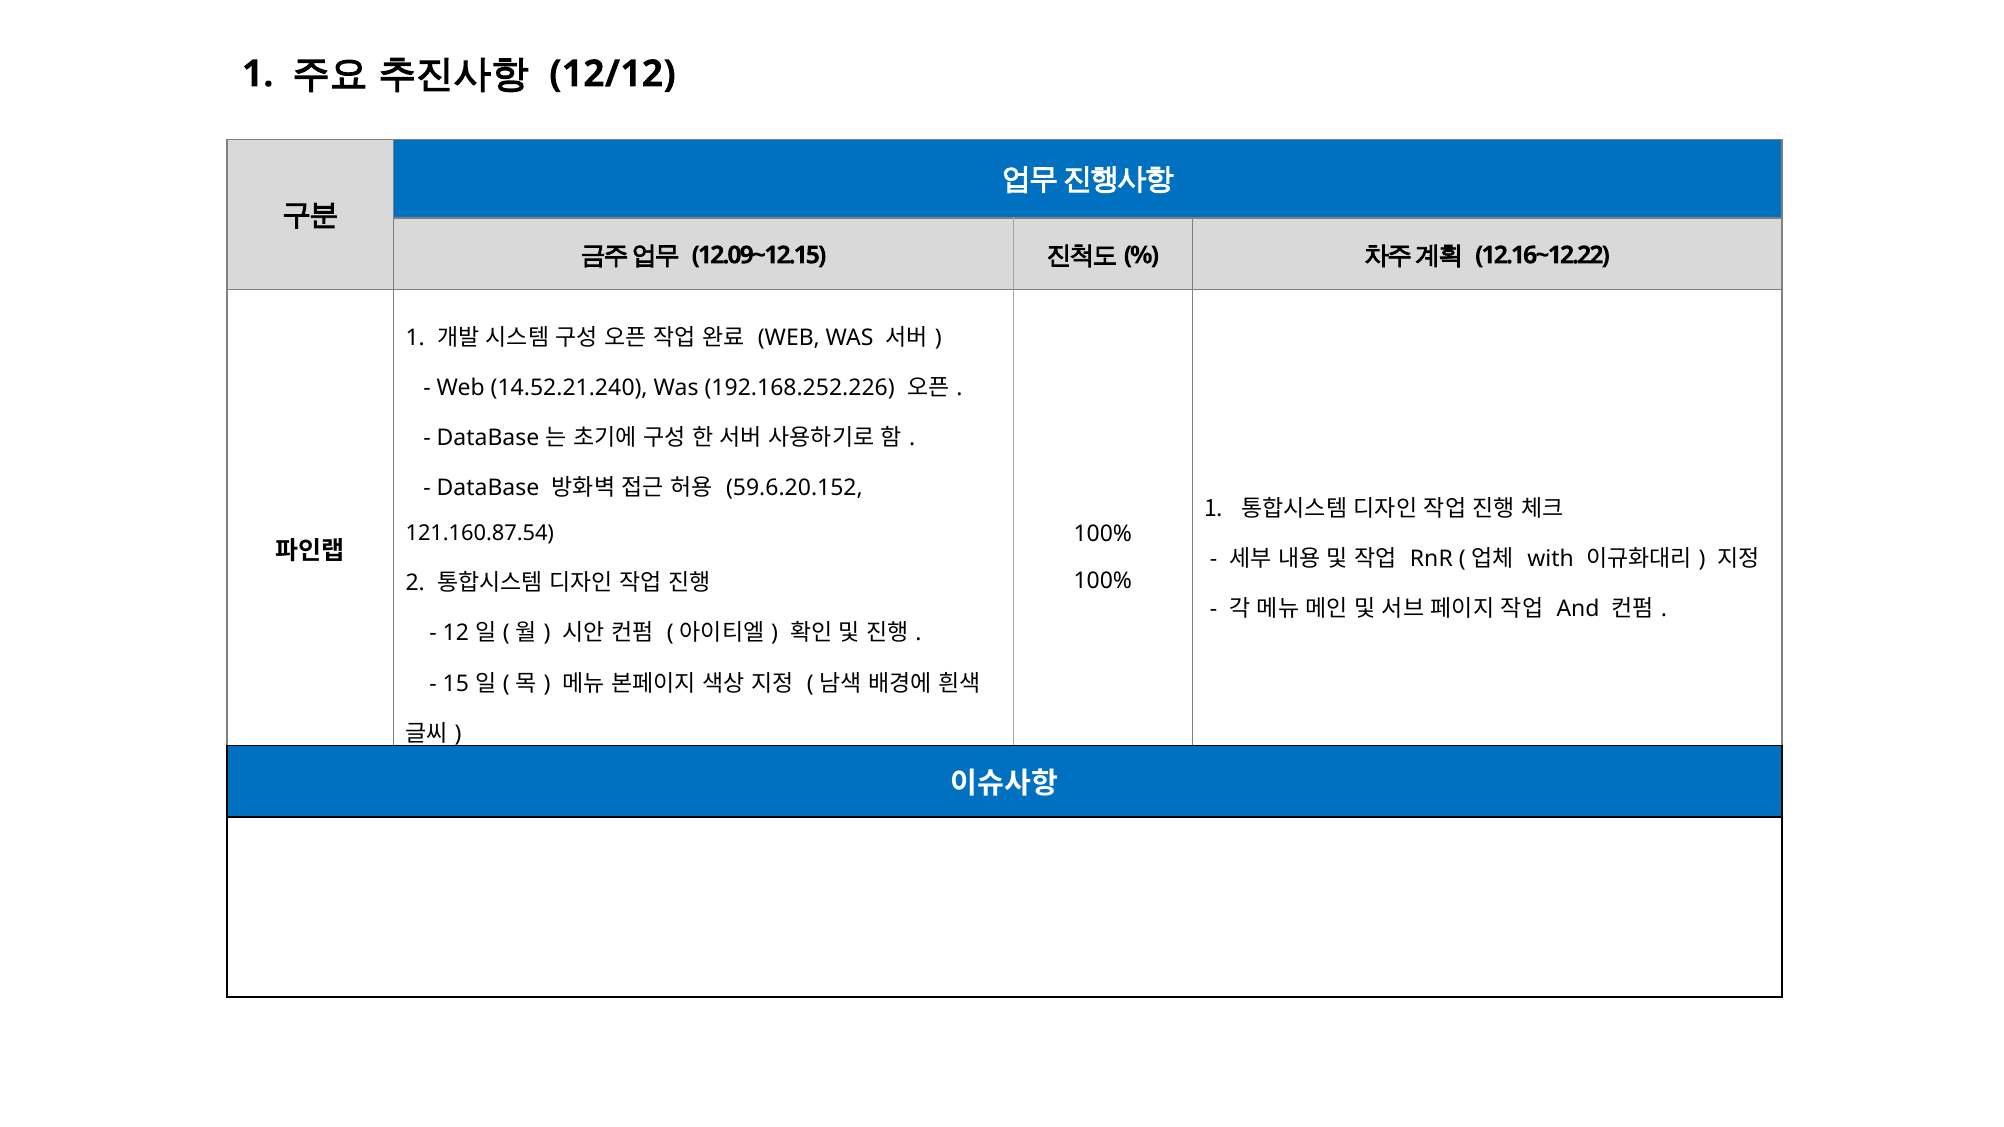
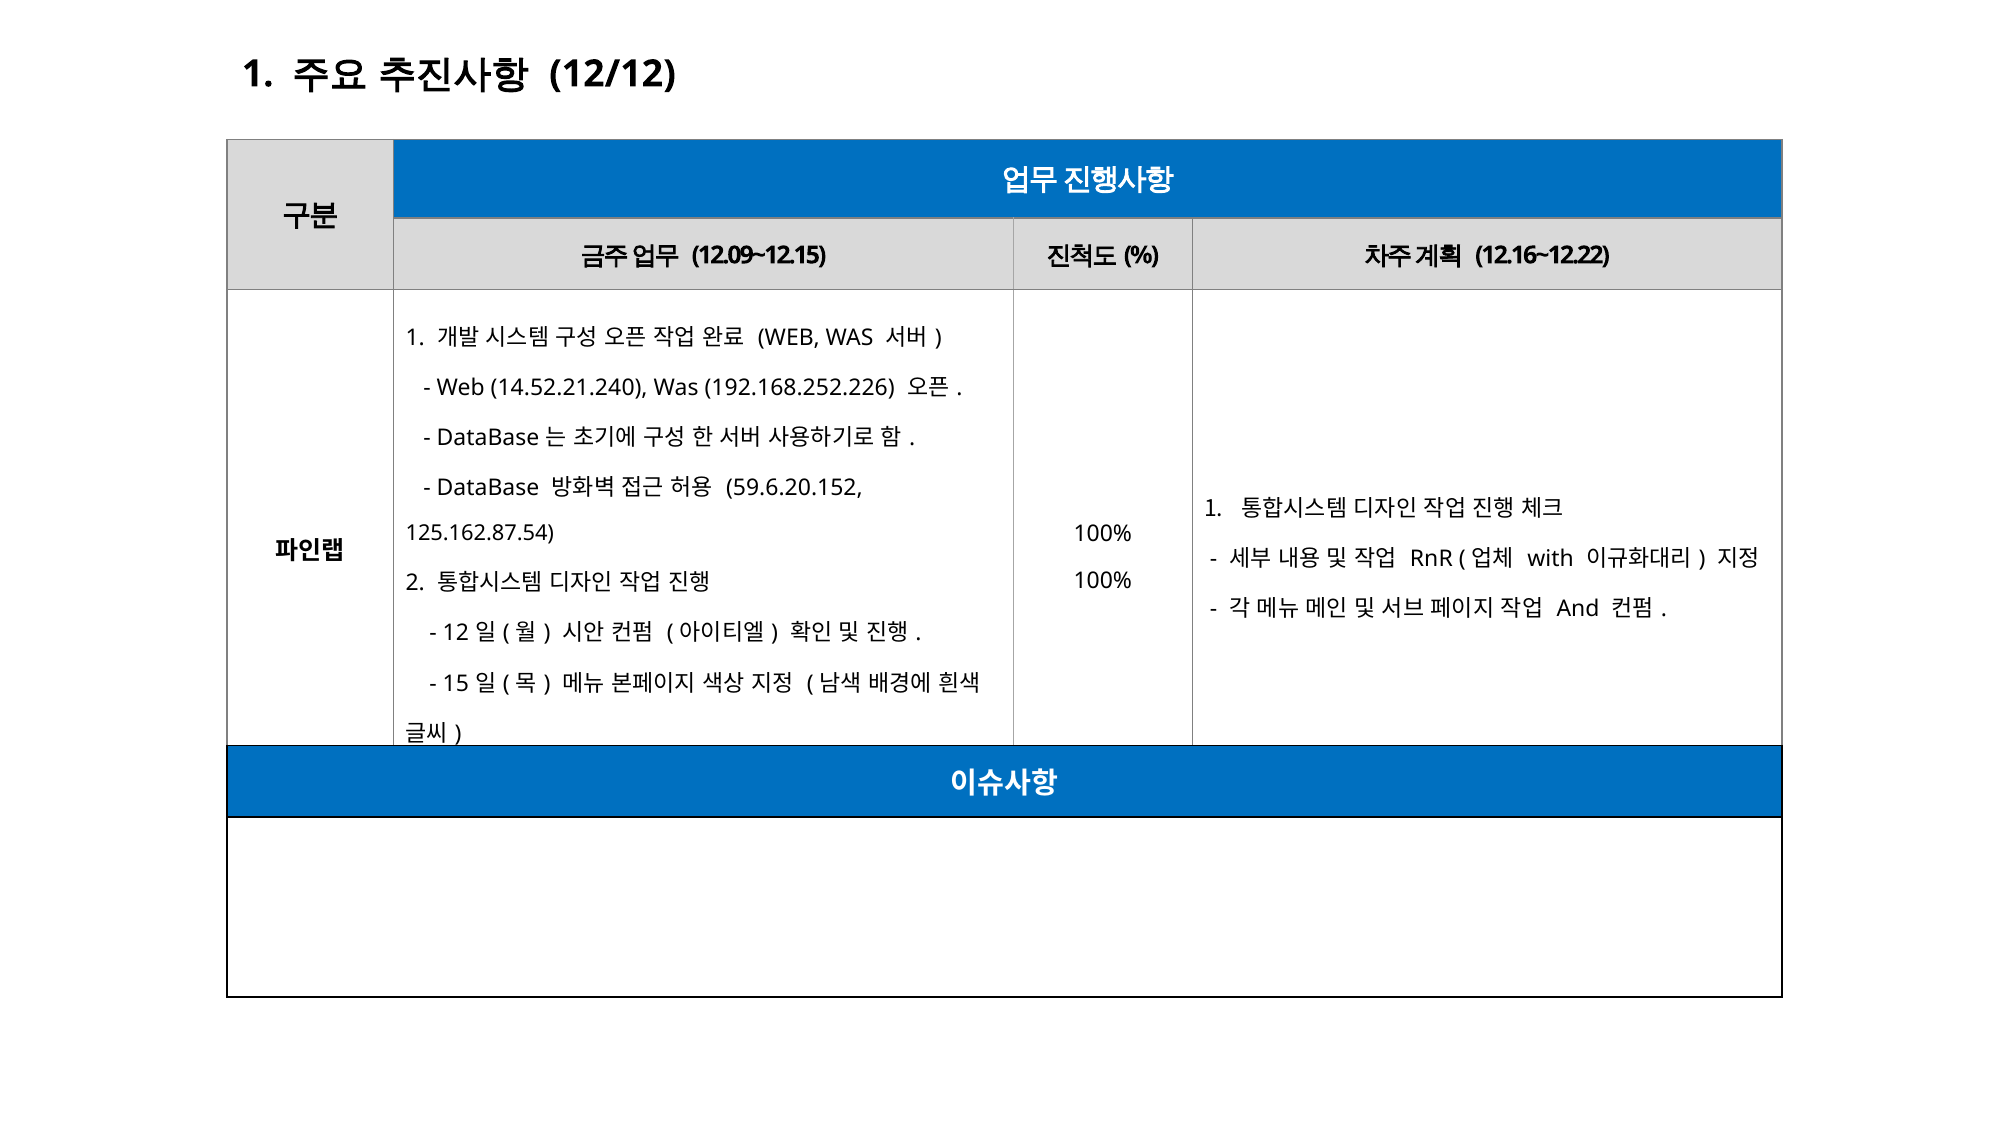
121.160.87.54: 121.160.87.54 -> 125.162.87.54 (480, 534)
